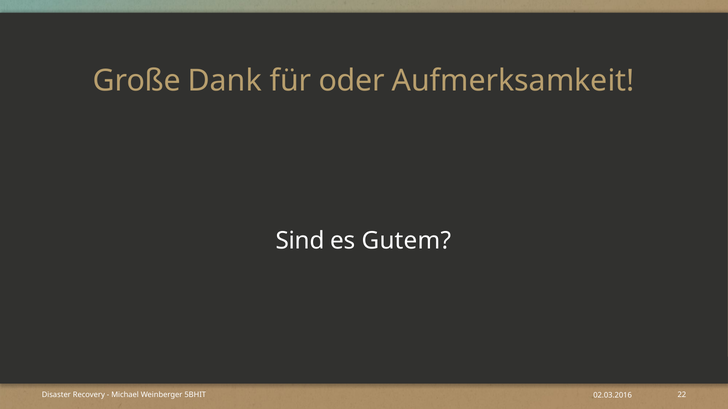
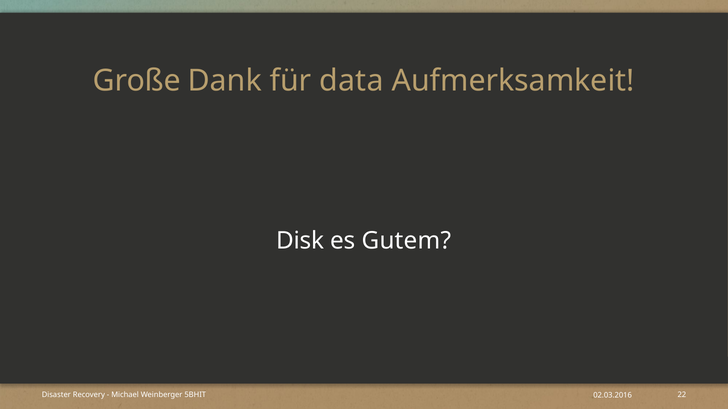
oder: oder -> data (351, 81)
Sind: Sind -> Disk (300, 241)
